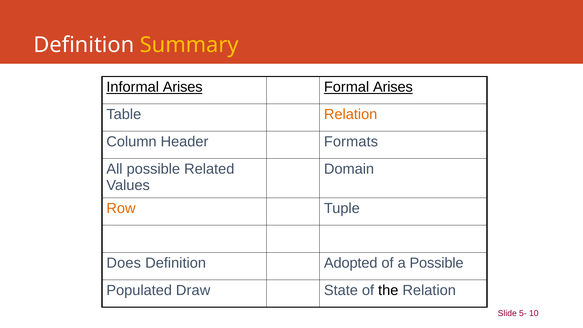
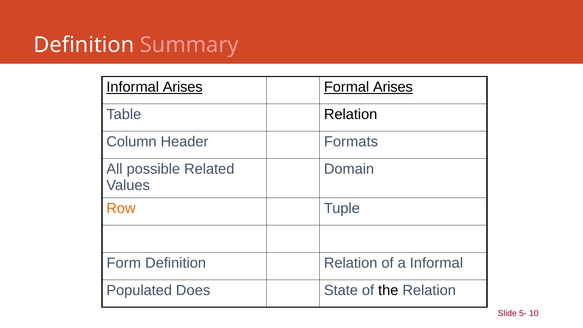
Summary colour: yellow -> pink (189, 45)
Relation colour: orange -> black (351, 114)
Does: Does -> Form (124, 263)
Definition Adopted: Adopted -> Relation (351, 263)
a Possible: Possible -> Informal (436, 263)
Draw: Draw -> Does (193, 290)
